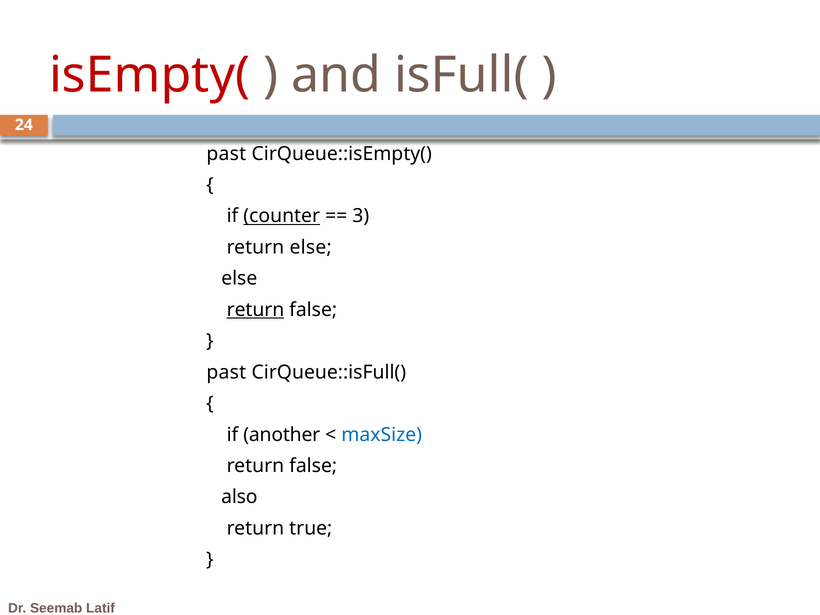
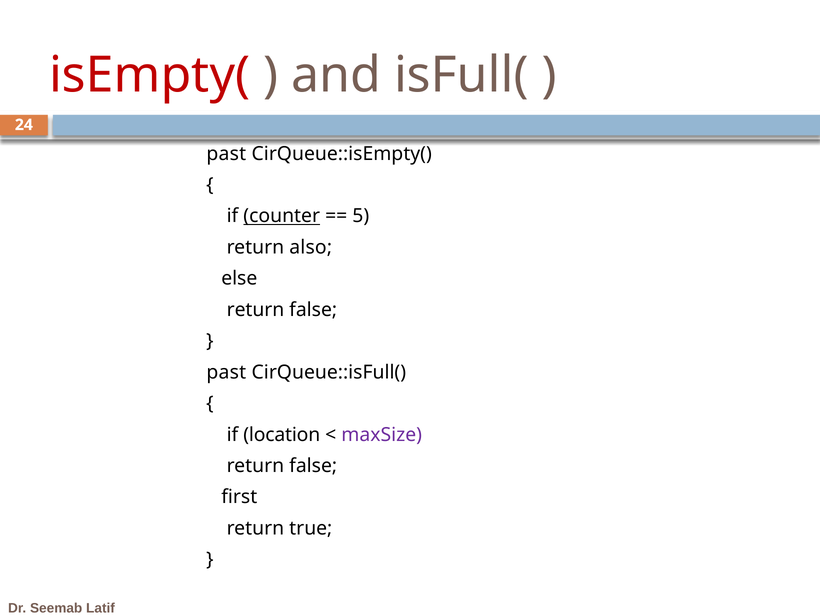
3: 3 -> 5 (361, 216)
return else: else -> also (311, 247)
return underline: present -> none (255, 310)
another: another -> location (282, 435)
maxSize colour: blue -> purple (382, 435)
also: also -> first (239, 497)
